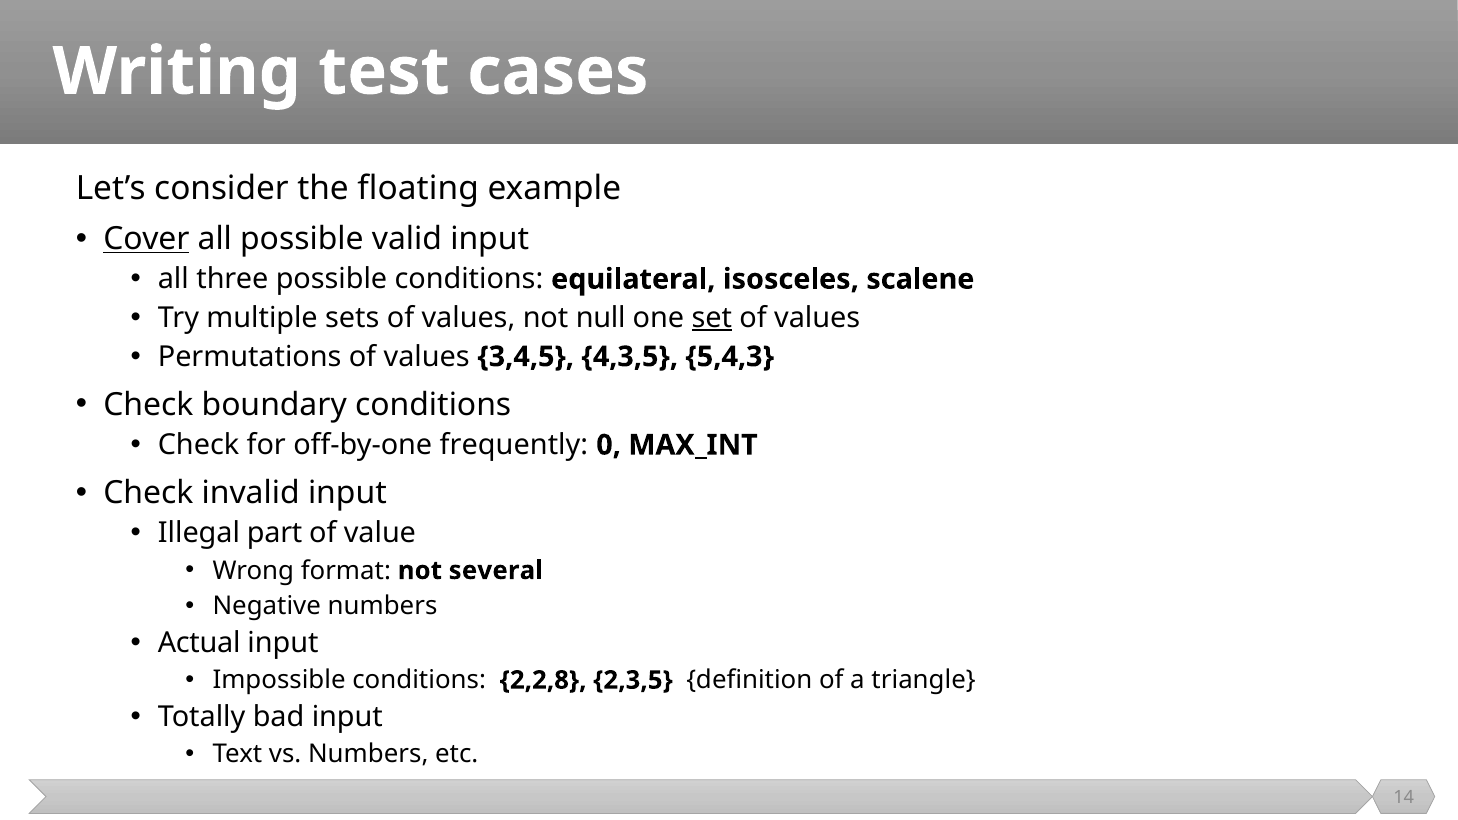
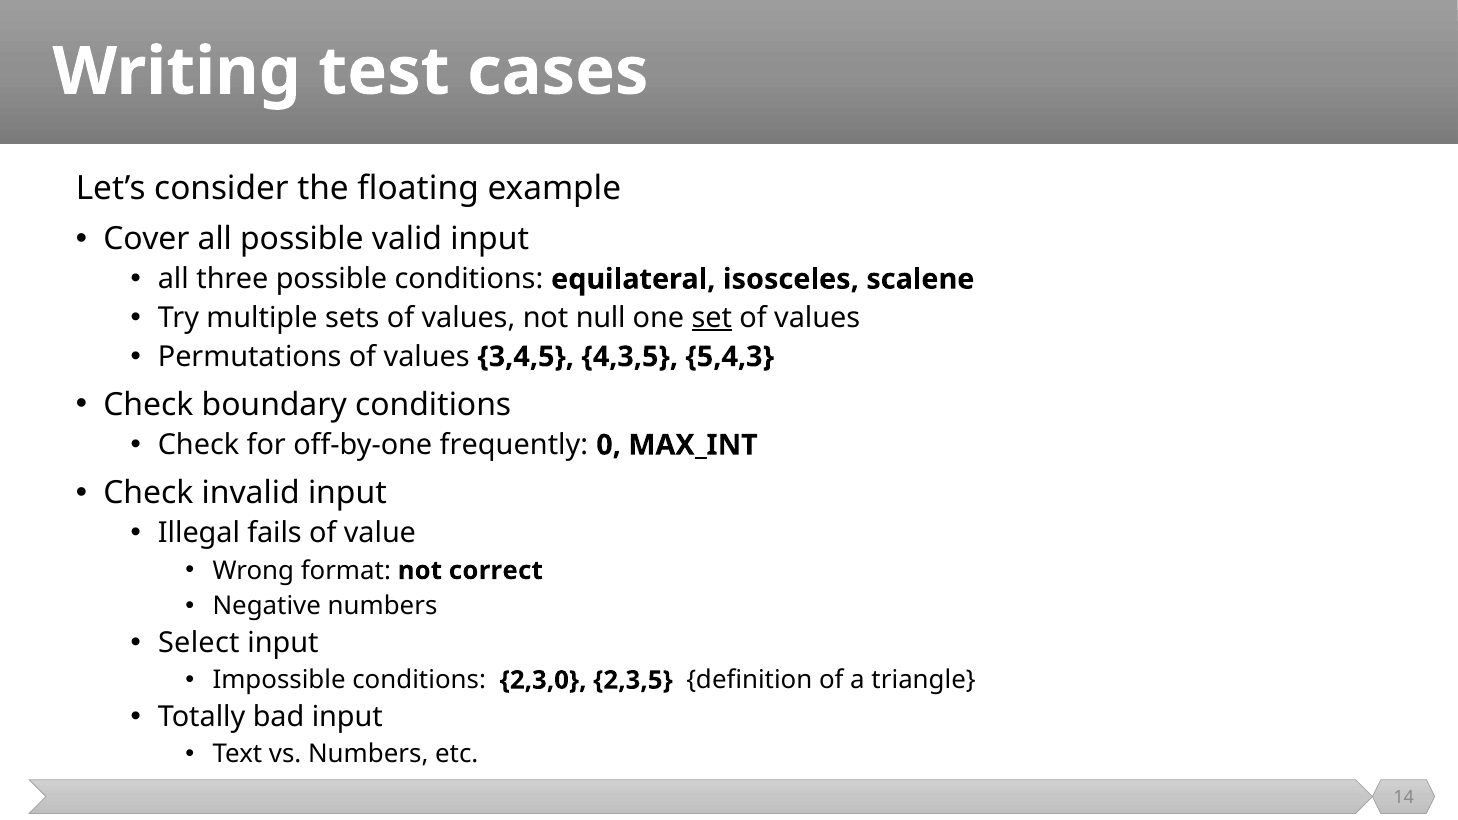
Cover underline: present -> none (146, 239)
part: part -> fails (275, 533)
several: several -> correct (496, 571)
Actual: Actual -> Select (199, 643)
2,2,8: 2,2,8 -> 2,3,0 (543, 680)
